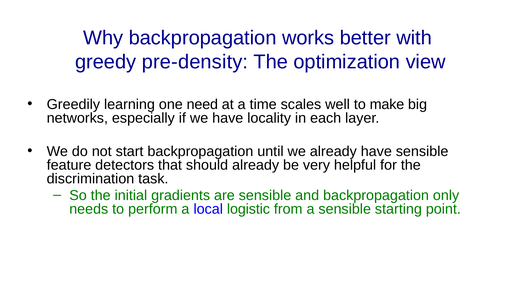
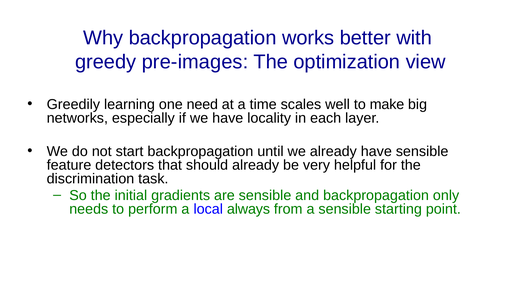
pre-density: pre-density -> pre-images (195, 62)
logistic: logistic -> always (248, 209)
